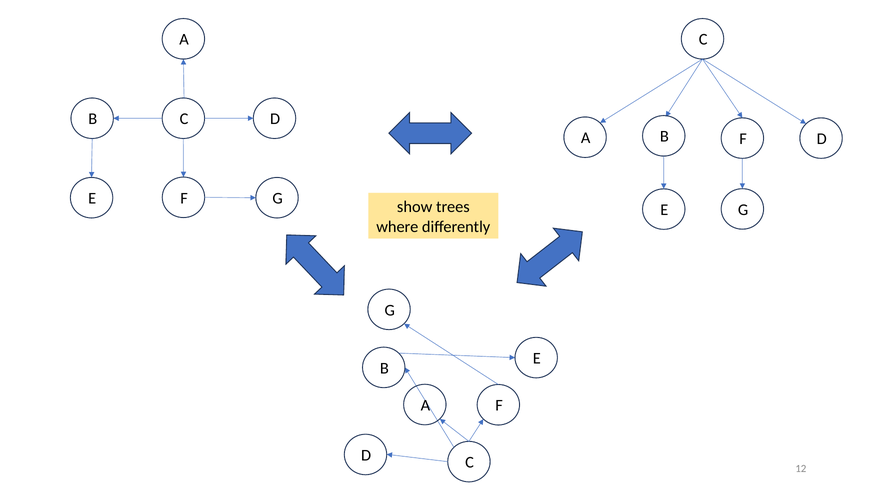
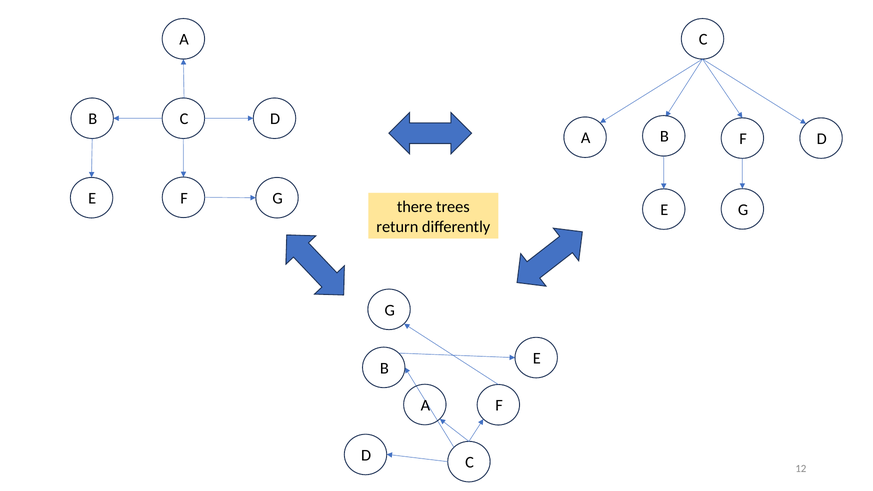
show: show -> there (415, 207)
where: where -> return (397, 227)
